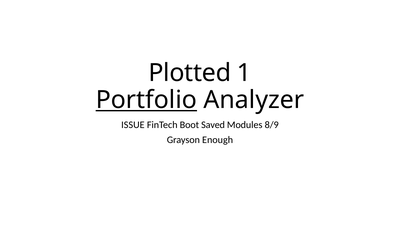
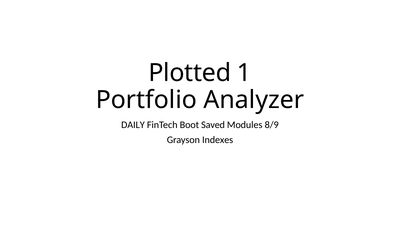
Portfolio underline: present -> none (146, 100)
ISSUE: ISSUE -> DAILY (133, 125)
Enough: Enough -> Indexes (218, 140)
